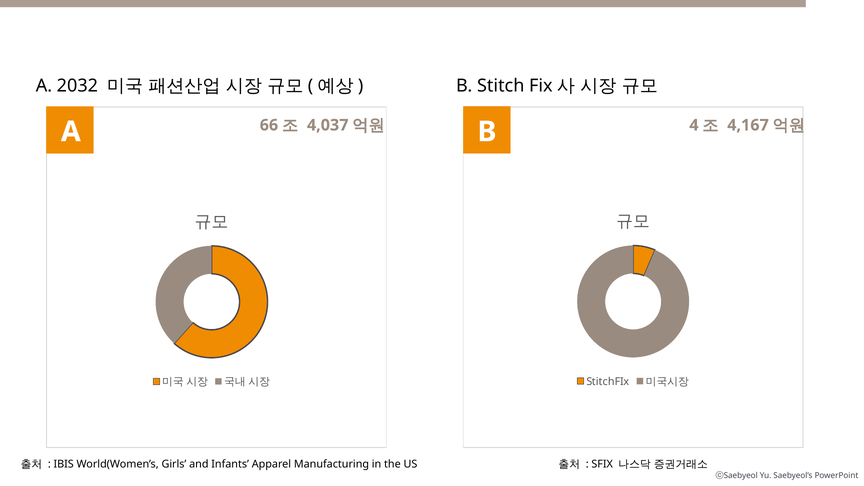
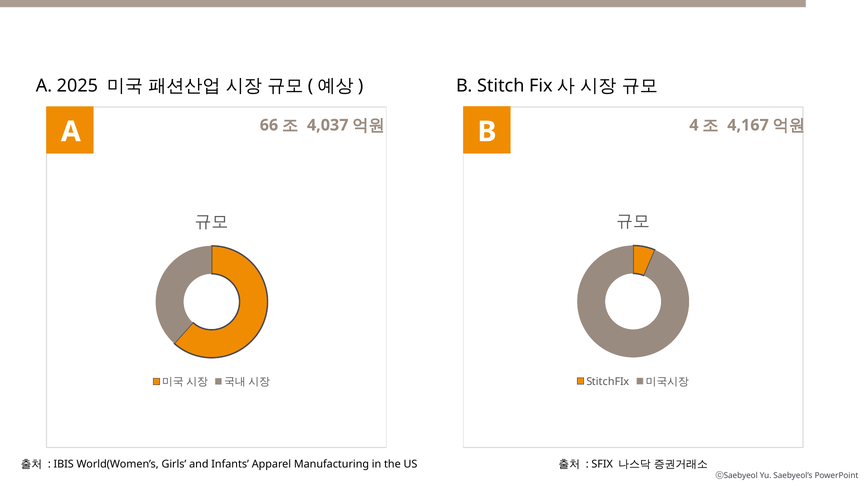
2032: 2032 -> 2025 (77, 86)
